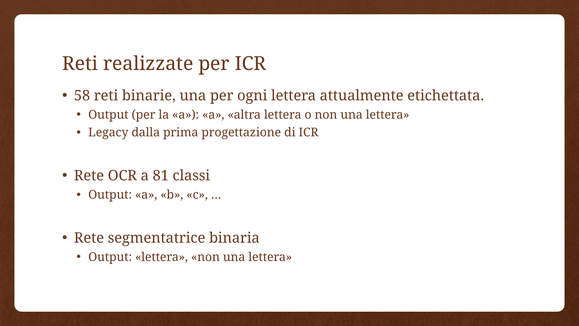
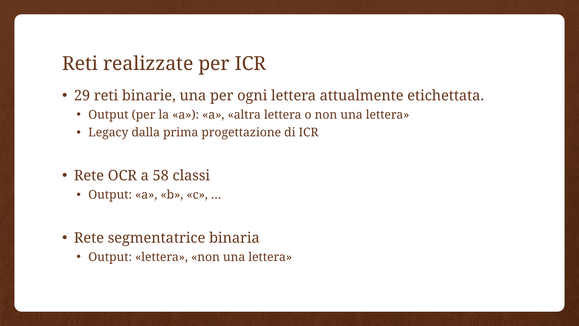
58: 58 -> 29 (82, 96)
81: 81 -> 58 (161, 176)
